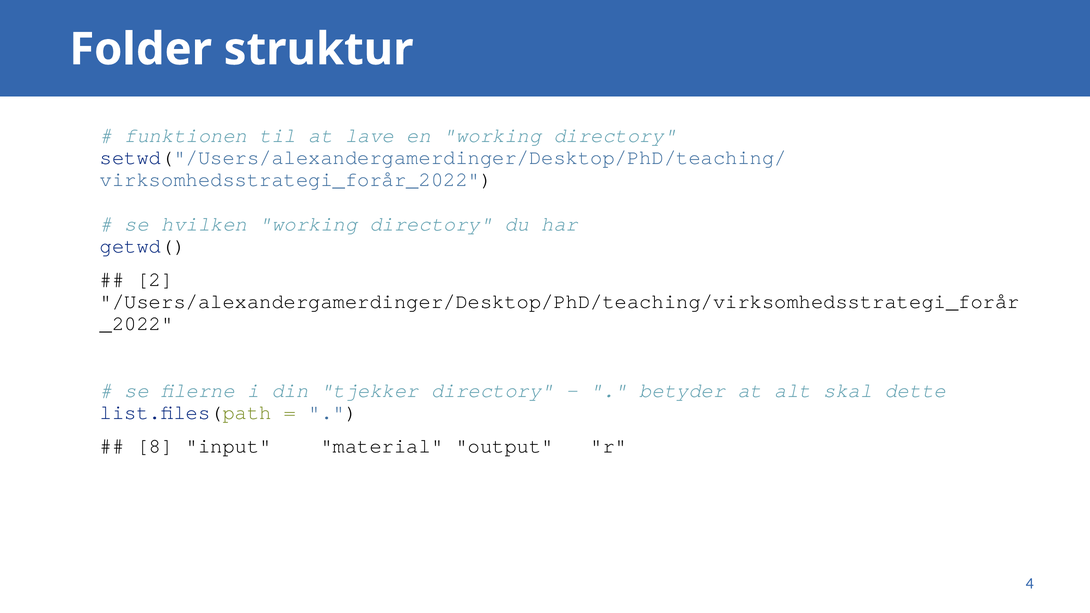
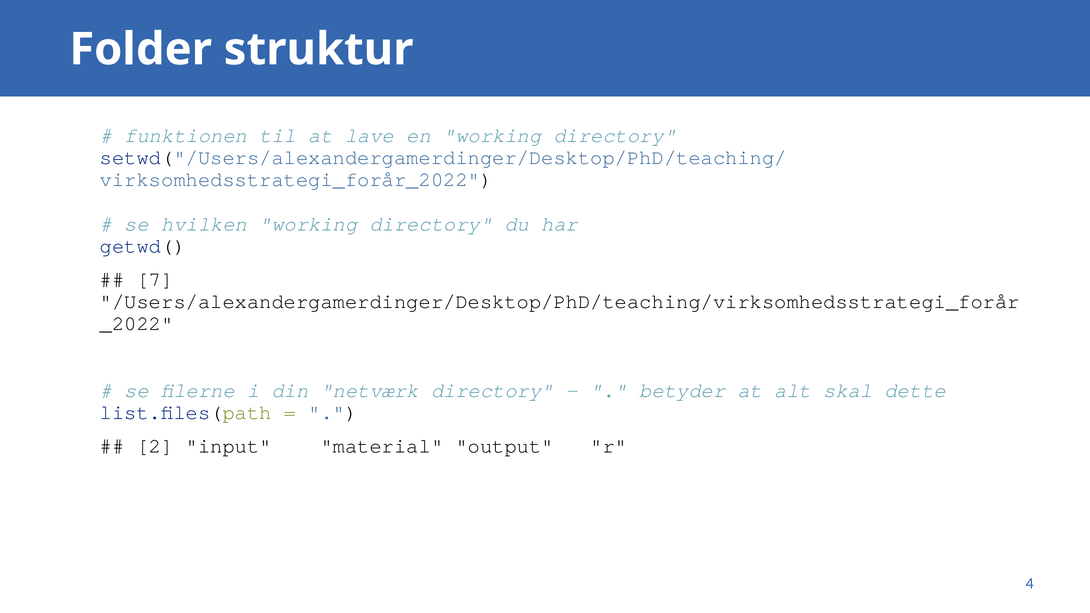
2: 2 -> 7 (155, 279)
tjekker: tjekker -> netværk (370, 390)
8: 8 -> 2 (155, 446)
